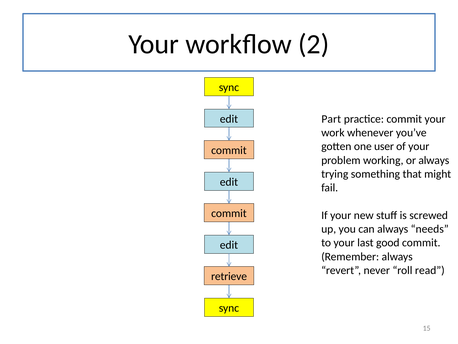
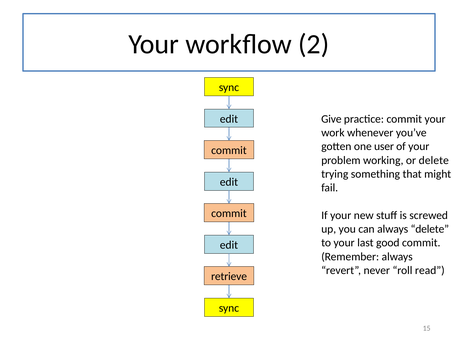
Part: Part -> Give (331, 119)
or always: always -> delete (434, 160)
always needs: needs -> delete (430, 229)
